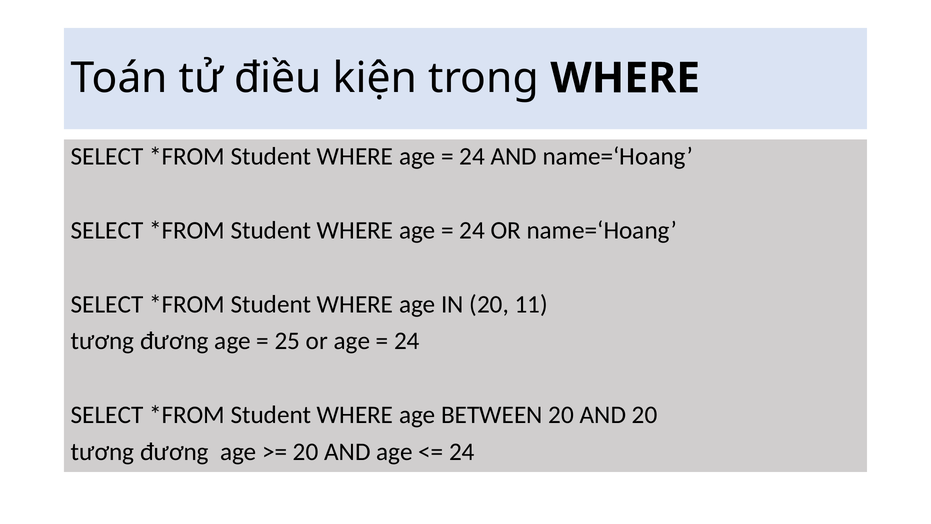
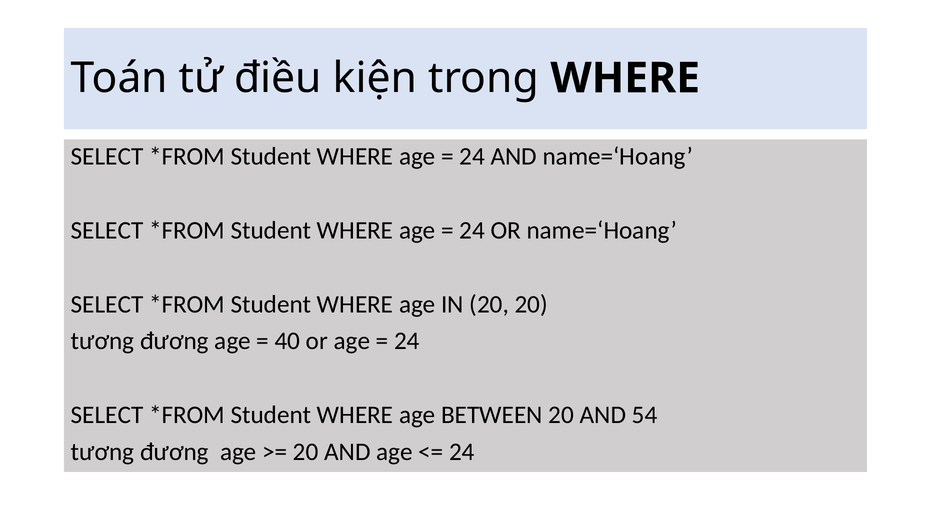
20 11: 11 -> 20 (531, 304)
25: 25 -> 40 (287, 341)
AND 20: 20 -> 54 (645, 415)
